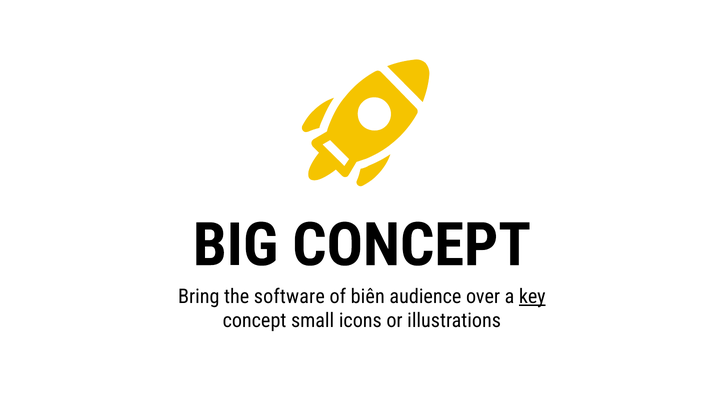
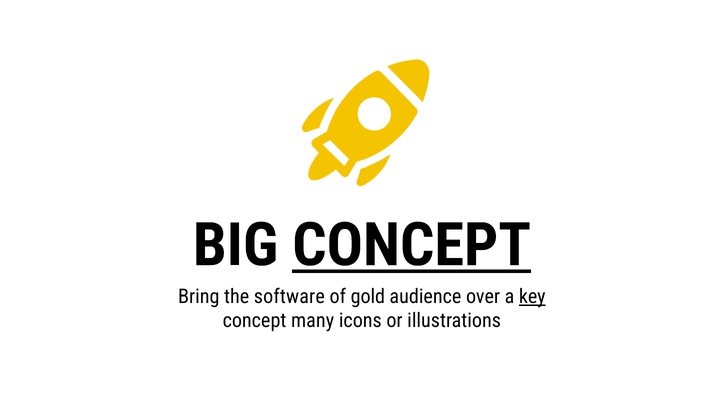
CONCEPT underline: none -> present (412, 245)
biên: biên -> gold (368, 297)
small: small -> many (313, 321)
